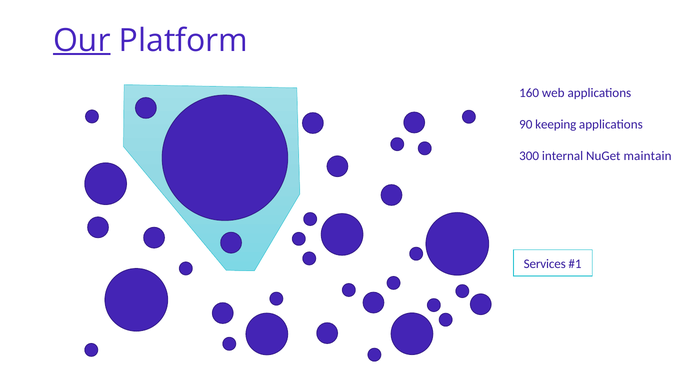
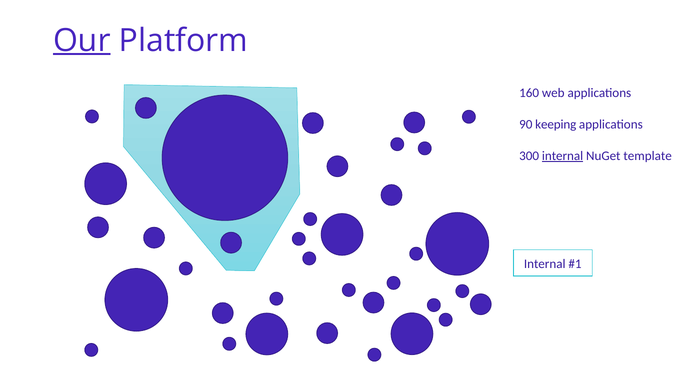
internal underline: none -> present (563, 156)
maintain: maintain -> template (648, 156)
Services: Services -> Internal (545, 264)
